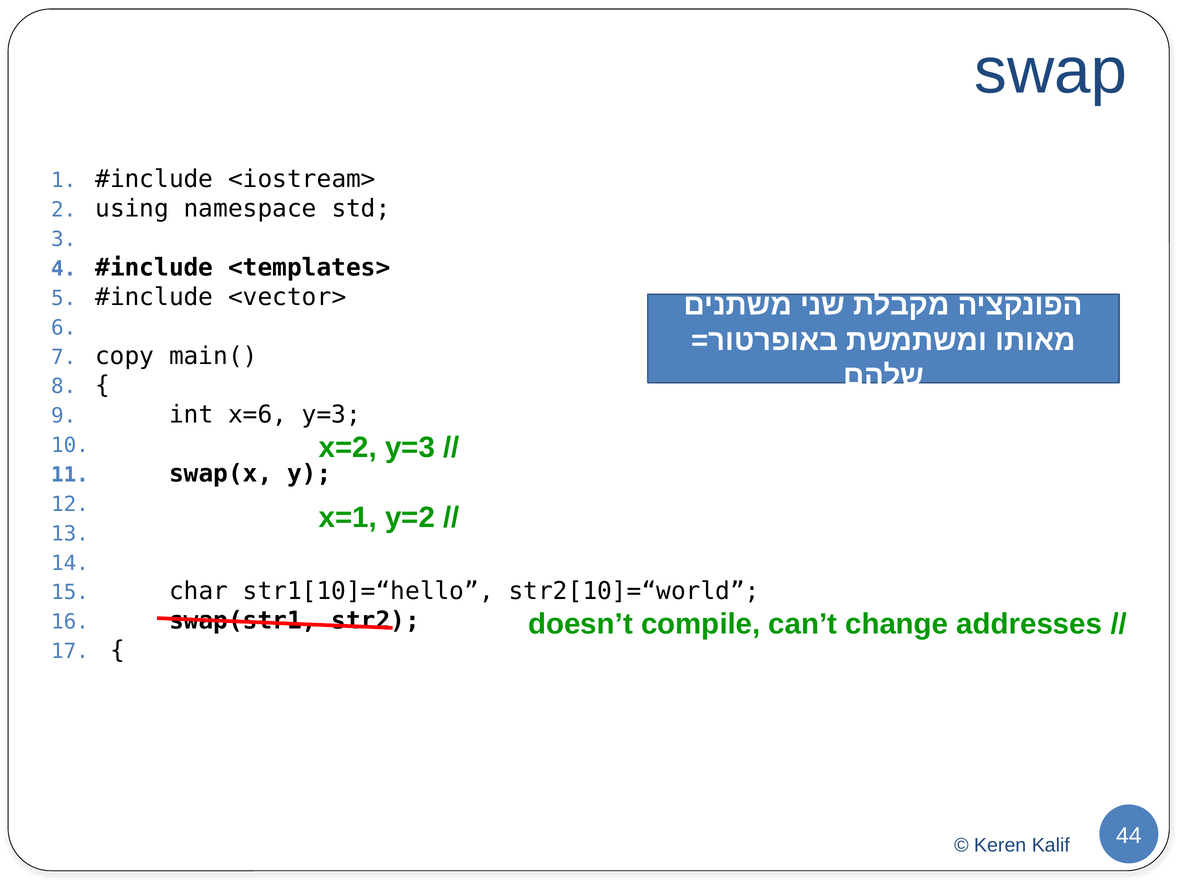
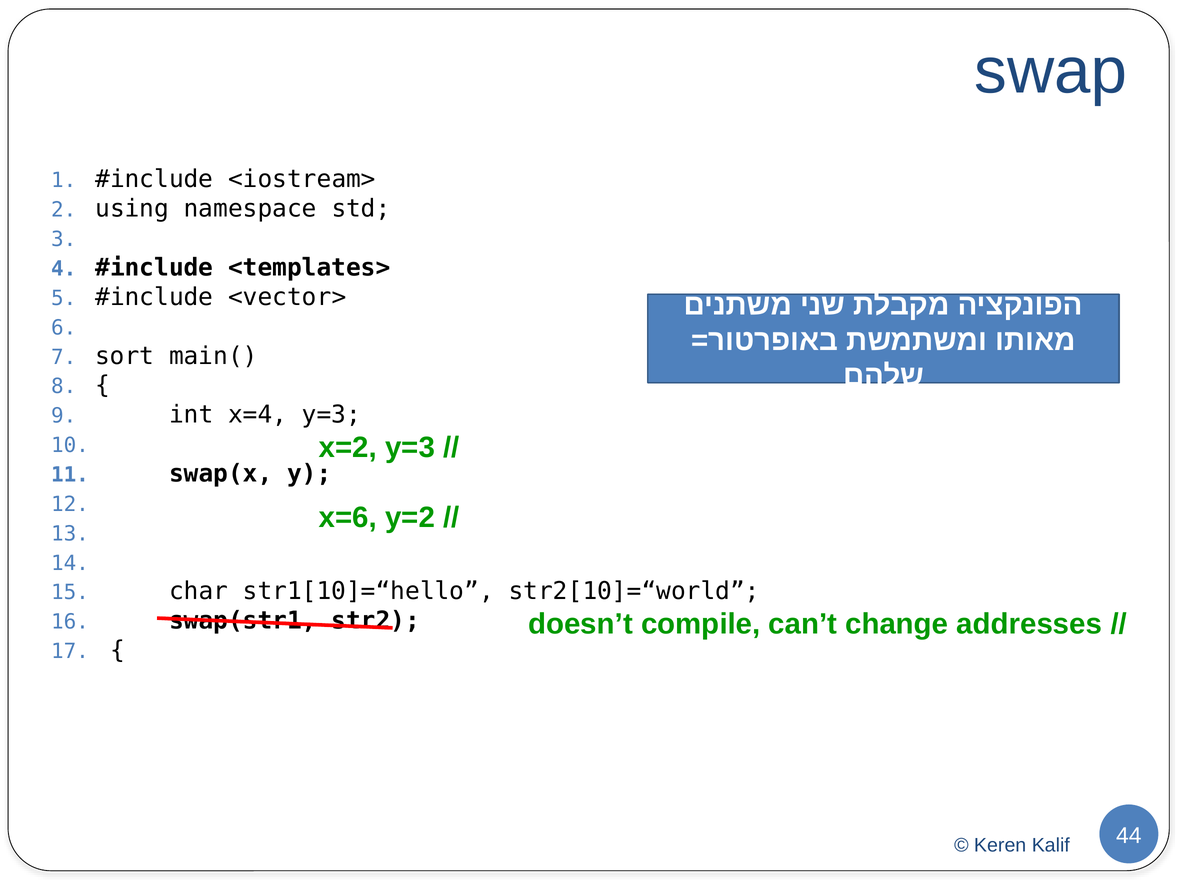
copy: copy -> sort (125, 356)
x=6: x=6 -> x=4 (258, 415)
x=1: x=1 -> x=6 (348, 518)
